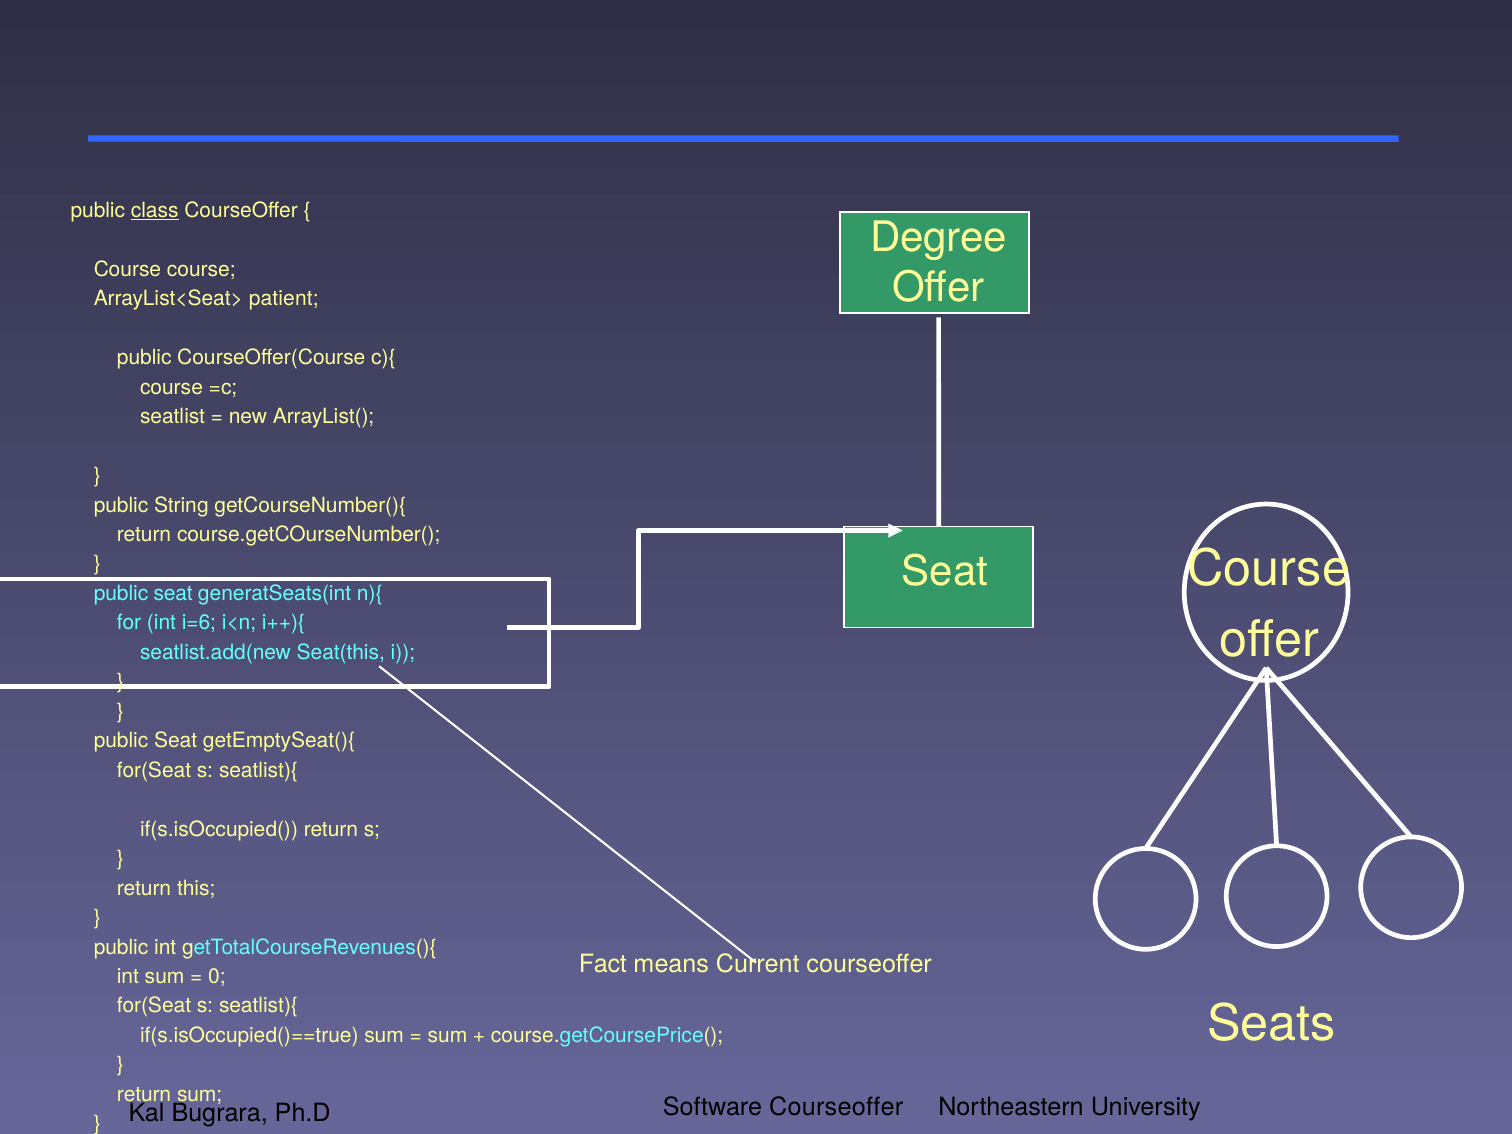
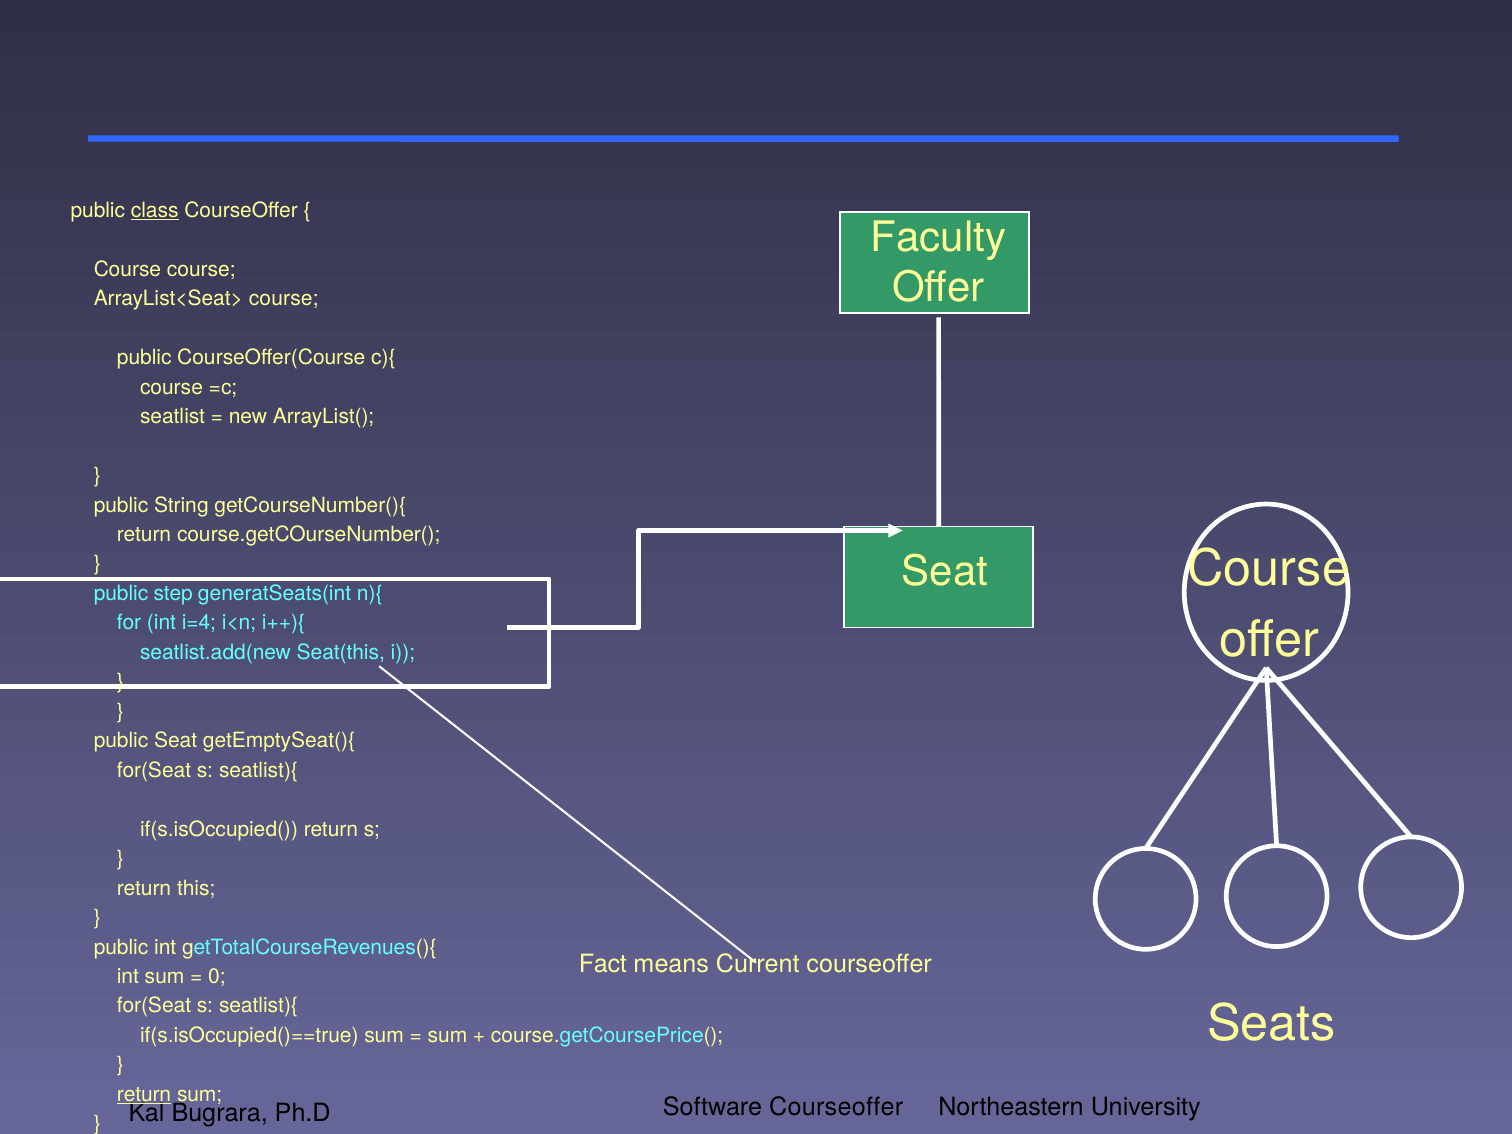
Degree: Degree -> Faculty (939, 237)
ArrayList<Seat> patient: patient -> course (284, 299)
seat: seat -> step (173, 594)
i=6: i=6 -> i=4 (199, 623)
return underline: none -> present (144, 1094)
